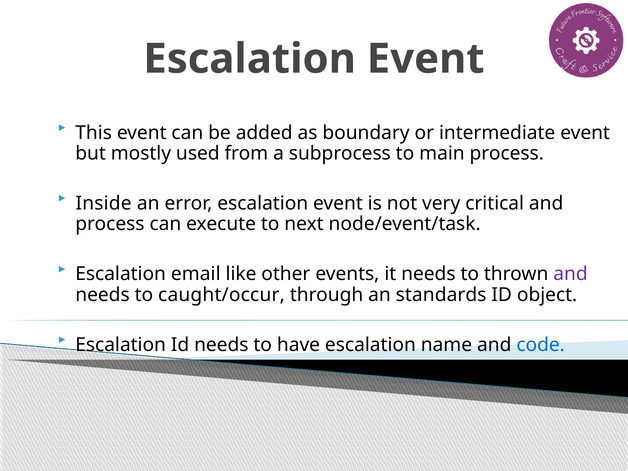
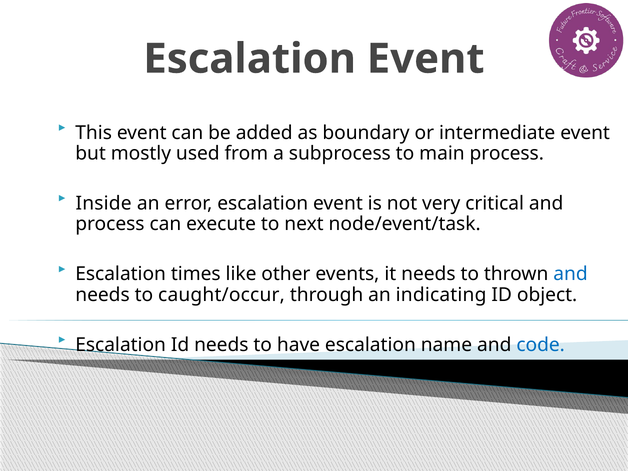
email: email -> times (196, 274)
and colour: purple -> blue (571, 274)
standards: standards -> indicating (441, 295)
